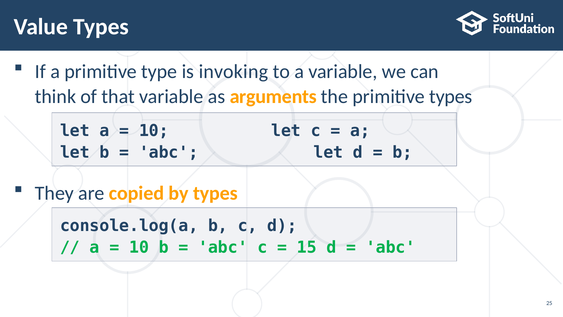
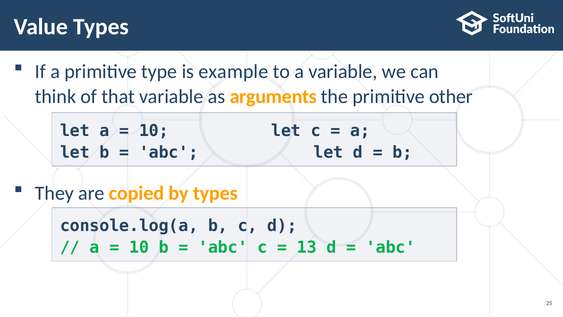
invoking: invoking -> example (233, 71)
primitive types: types -> other (451, 97)
15: 15 -> 13 (307, 247)
